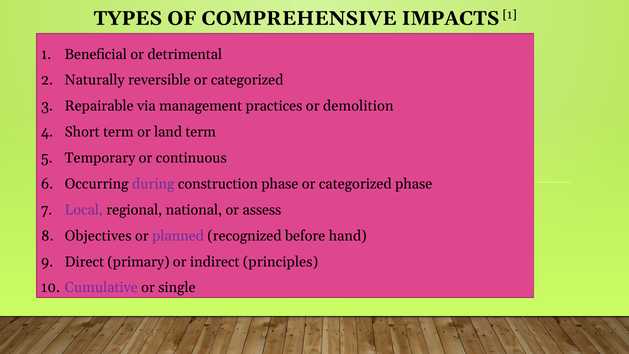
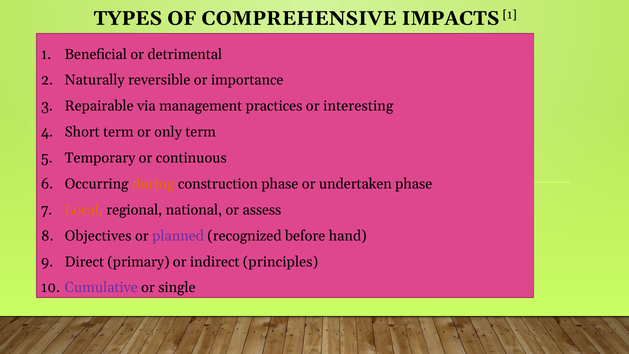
reversible or categorized: categorized -> importance (247, 80)
demolition: demolition -> interesting (358, 106)
land: land -> only (168, 132)
during colour: purple -> orange (153, 184)
phase or categorized: categorized -> undertaken (355, 184)
Local colour: purple -> orange (84, 210)
